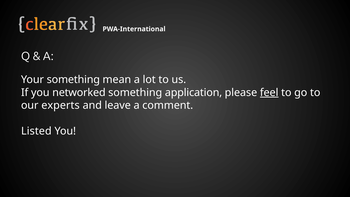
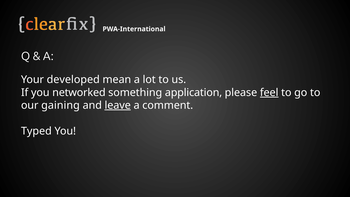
Your something: something -> developed (73, 80)
experts: experts -> gaining (60, 105)
leave underline: none -> present (118, 105)
Listed: Listed -> Typed (36, 131)
